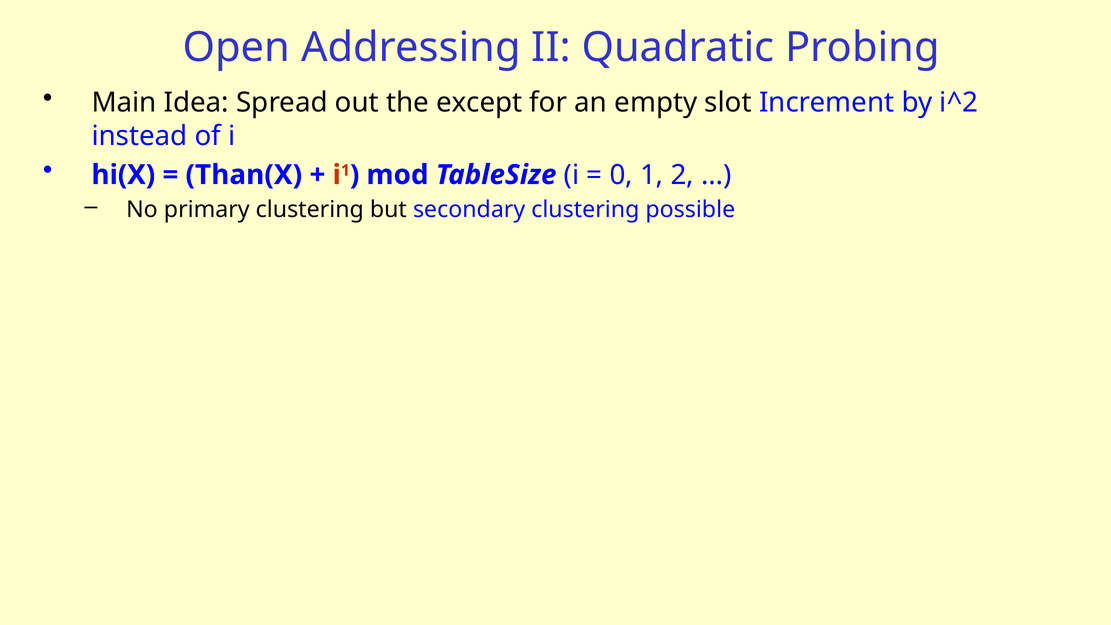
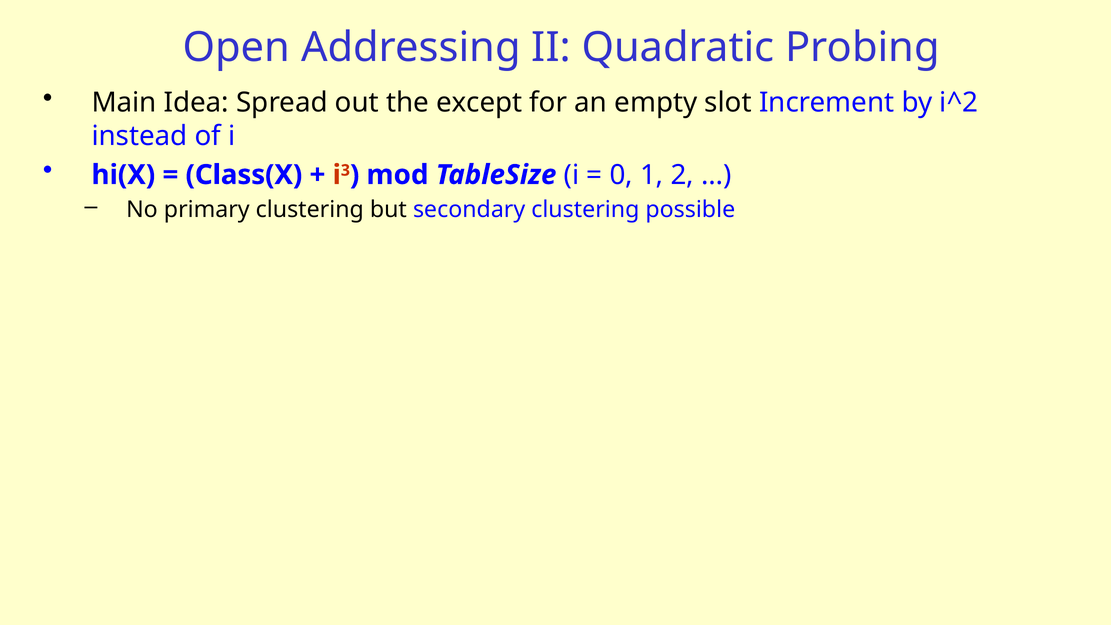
Than(X: Than(X -> Class(X (244, 175)
i 1: 1 -> 3 (345, 170)
